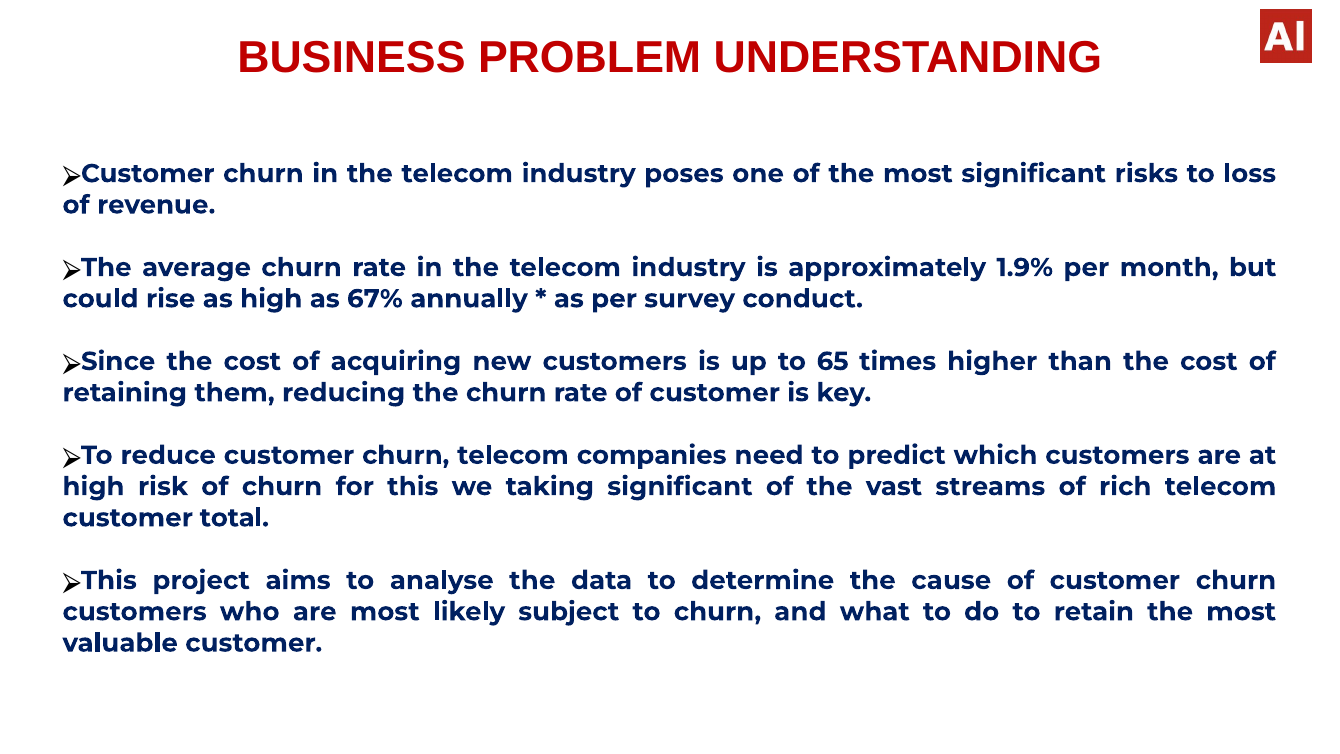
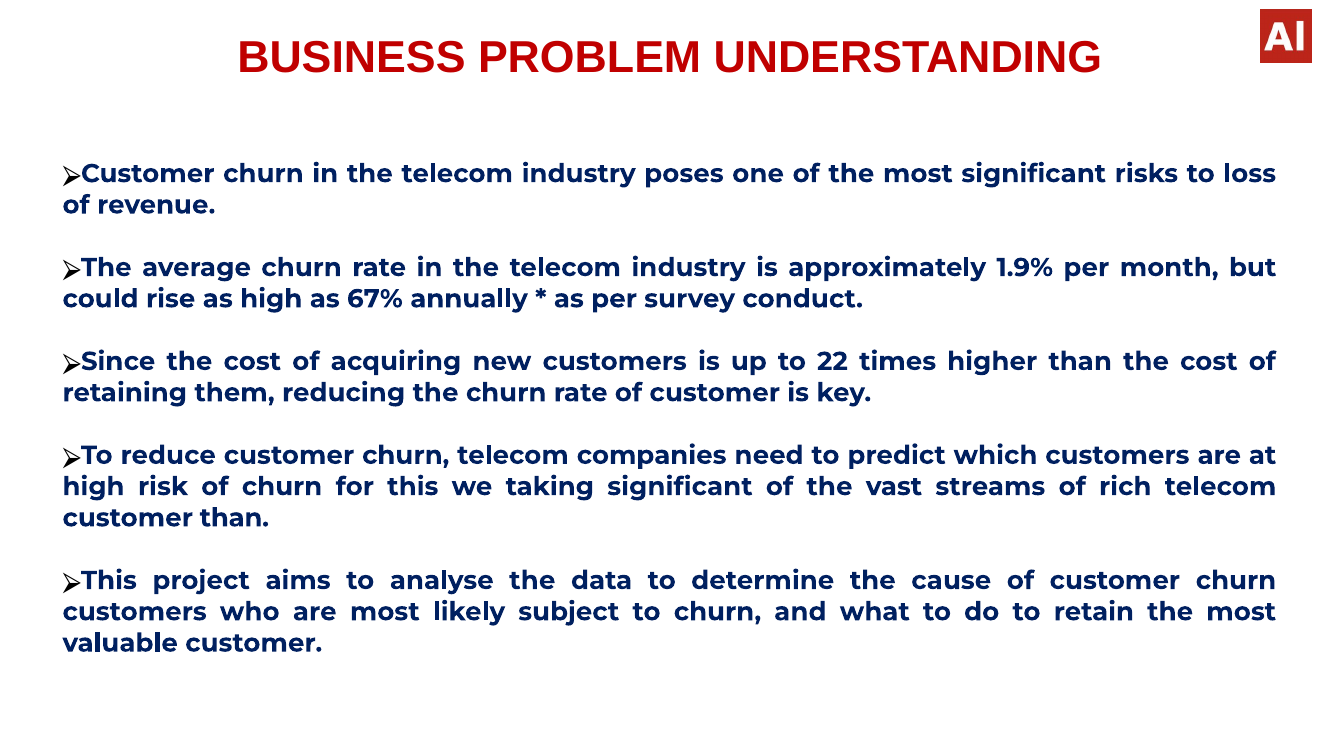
65: 65 -> 22 (832, 361)
customer total: total -> than (234, 518)
